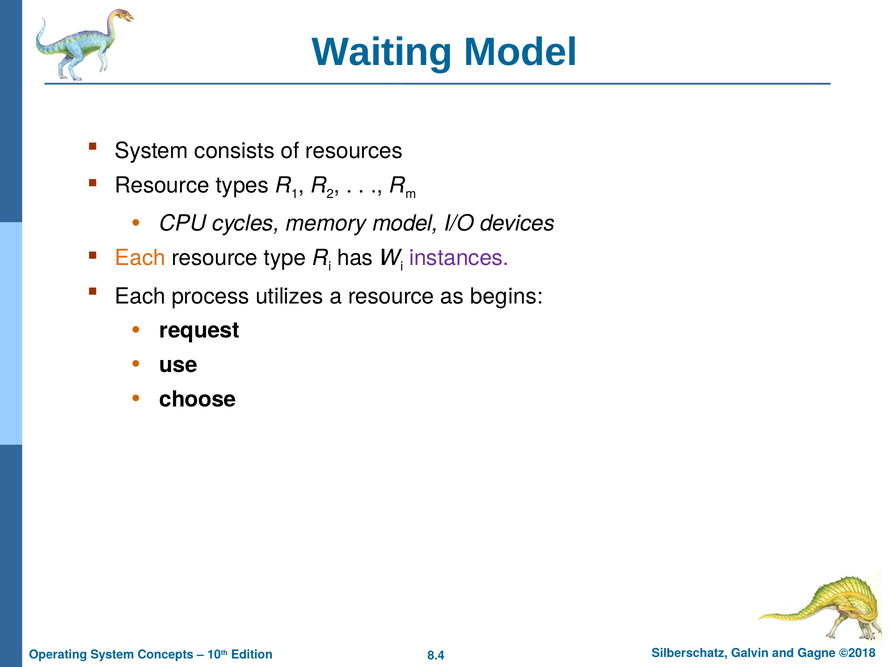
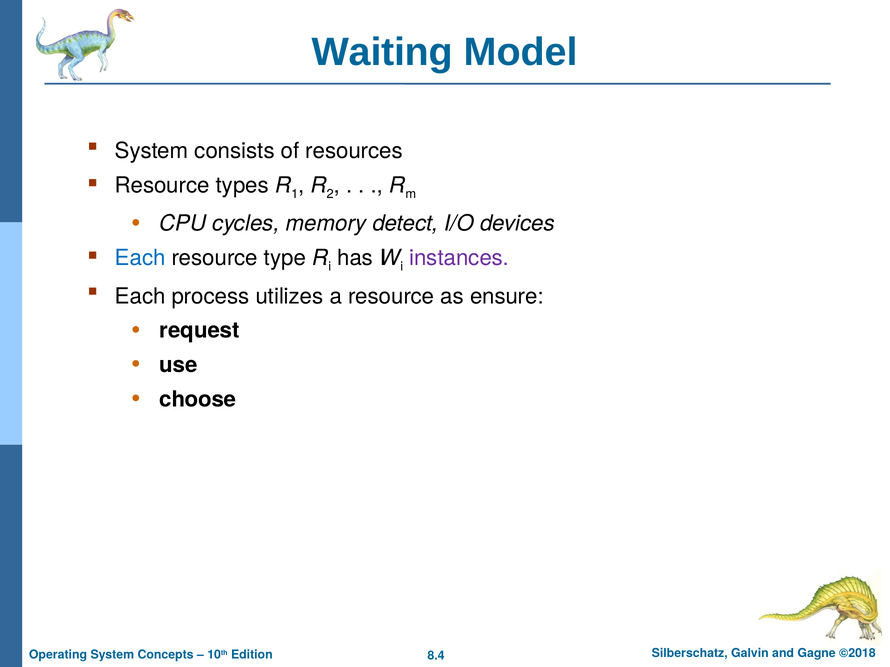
memory model: model -> detect (405, 224)
Each colour: orange -> blue (140, 258)
begins: begins -> ensure (507, 296)
